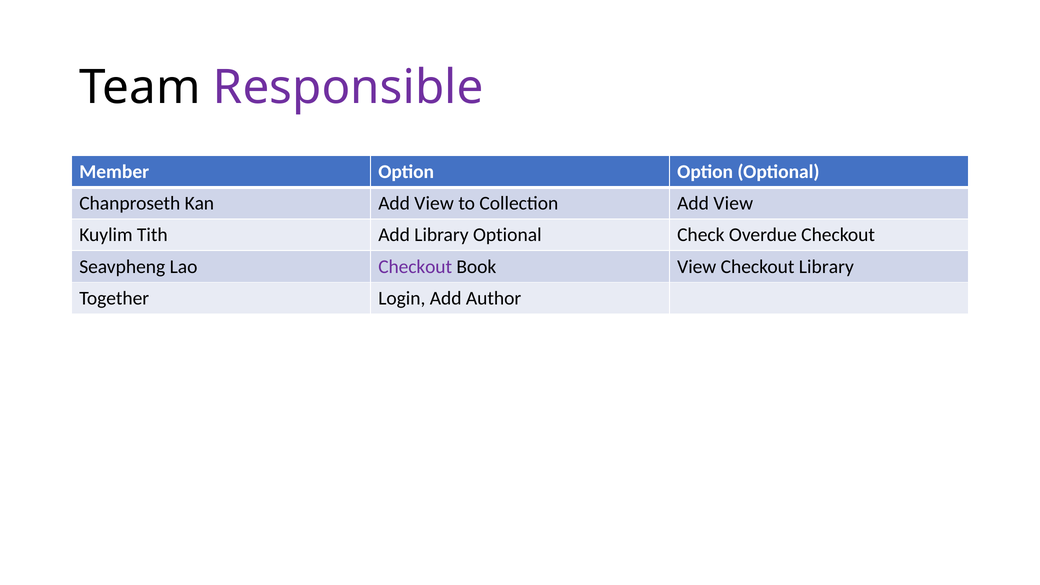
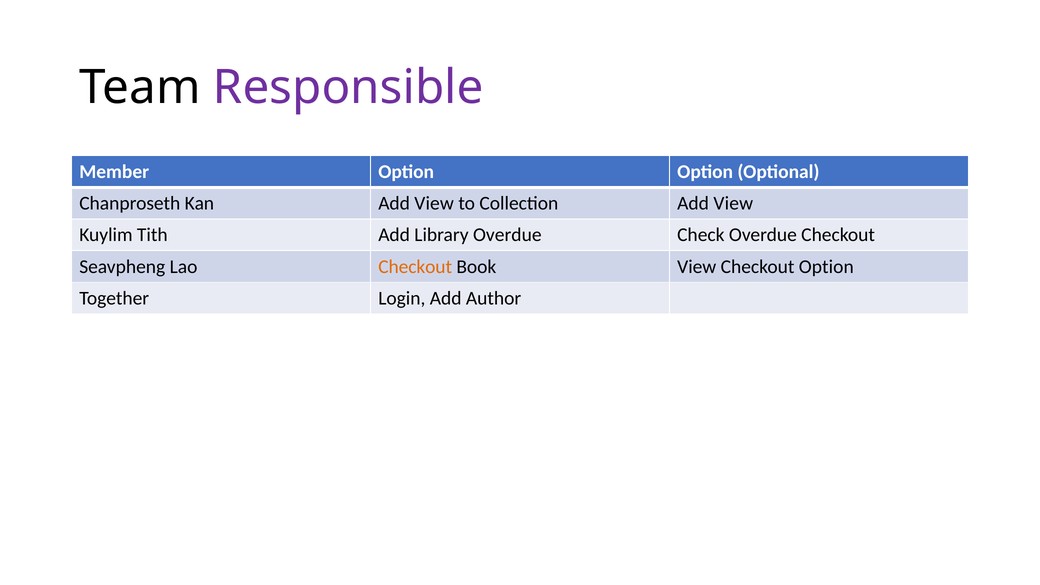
Library Optional: Optional -> Overdue (507, 235)
Checkout colour: purple -> orange (415, 267)
Checkout Library: Library -> Option (826, 267)
